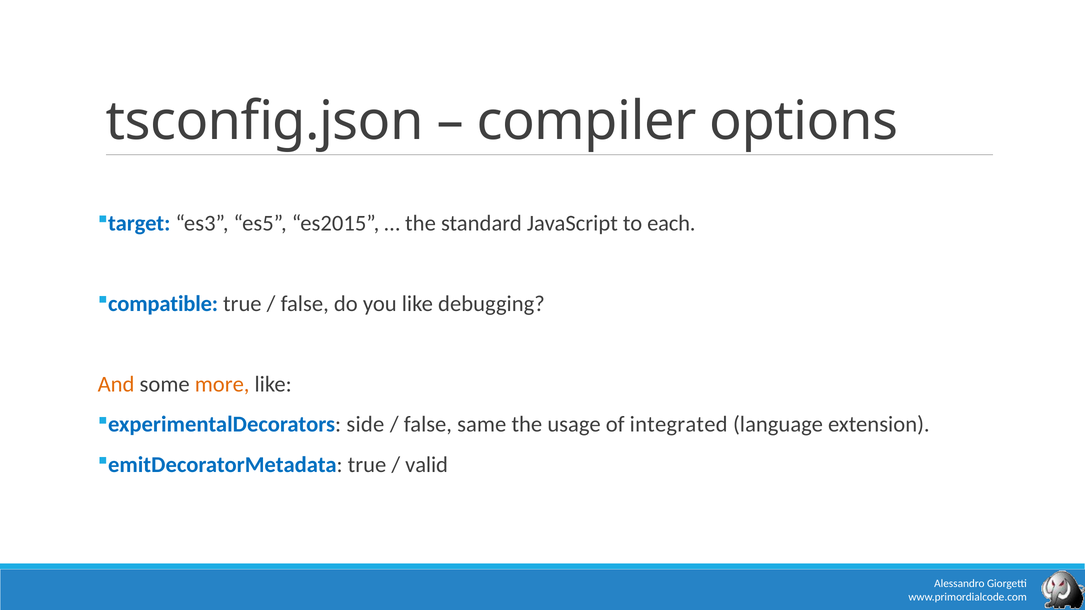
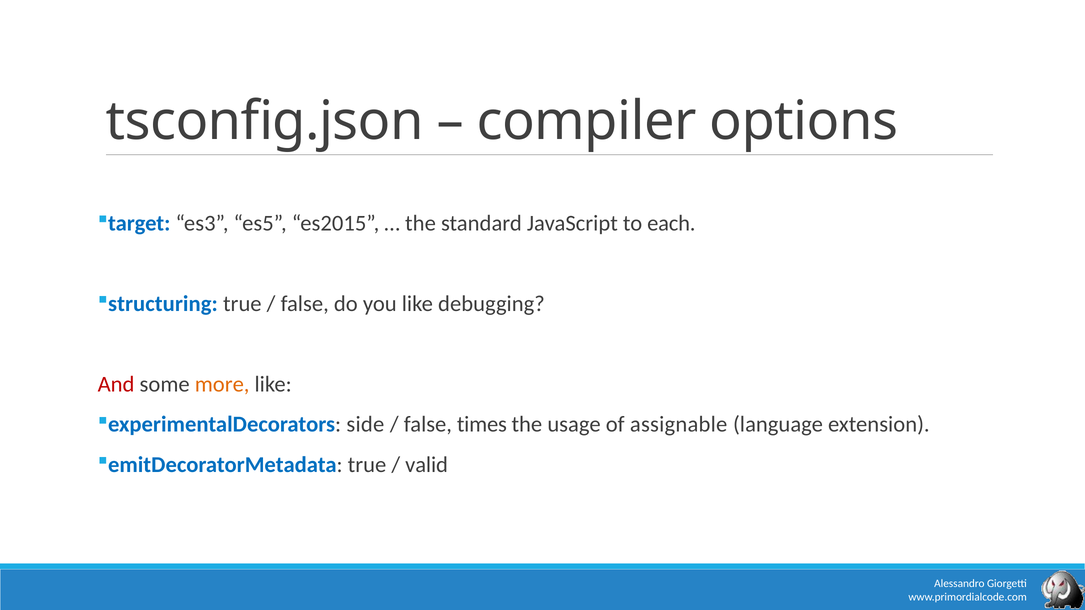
compatible: compatible -> structuring (163, 304)
And colour: orange -> red (116, 384)
same: same -> times (482, 425)
integrated: integrated -> assignable (679, 425)
